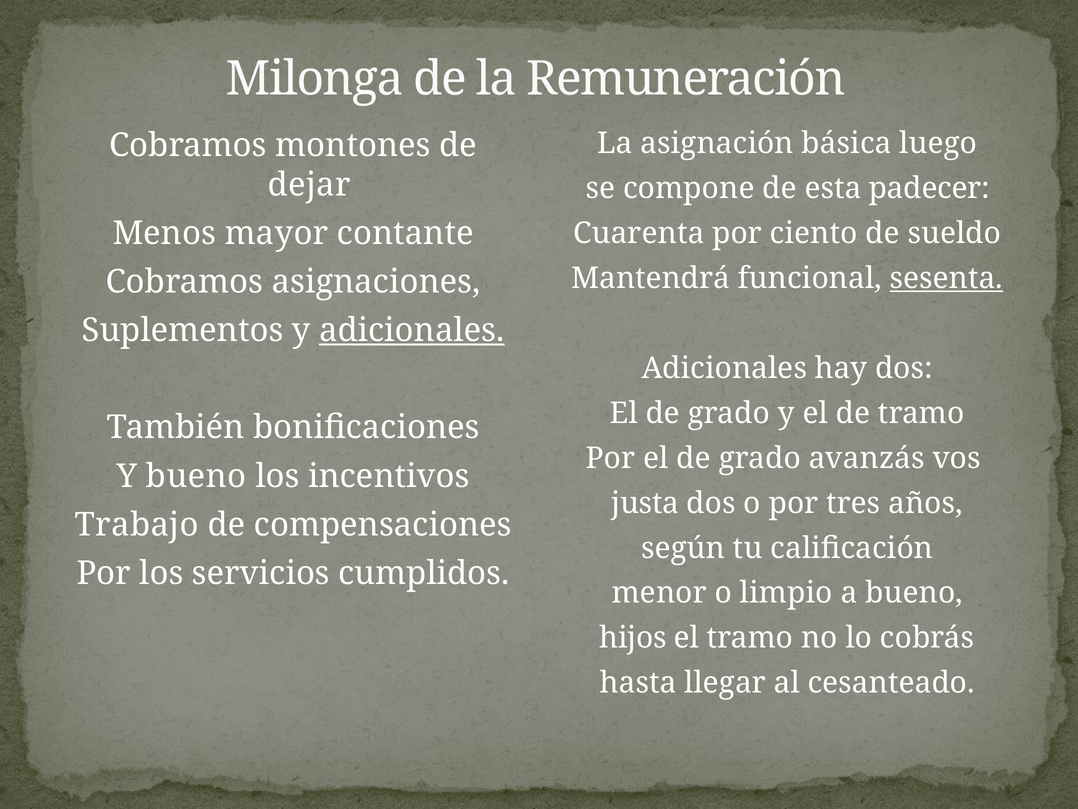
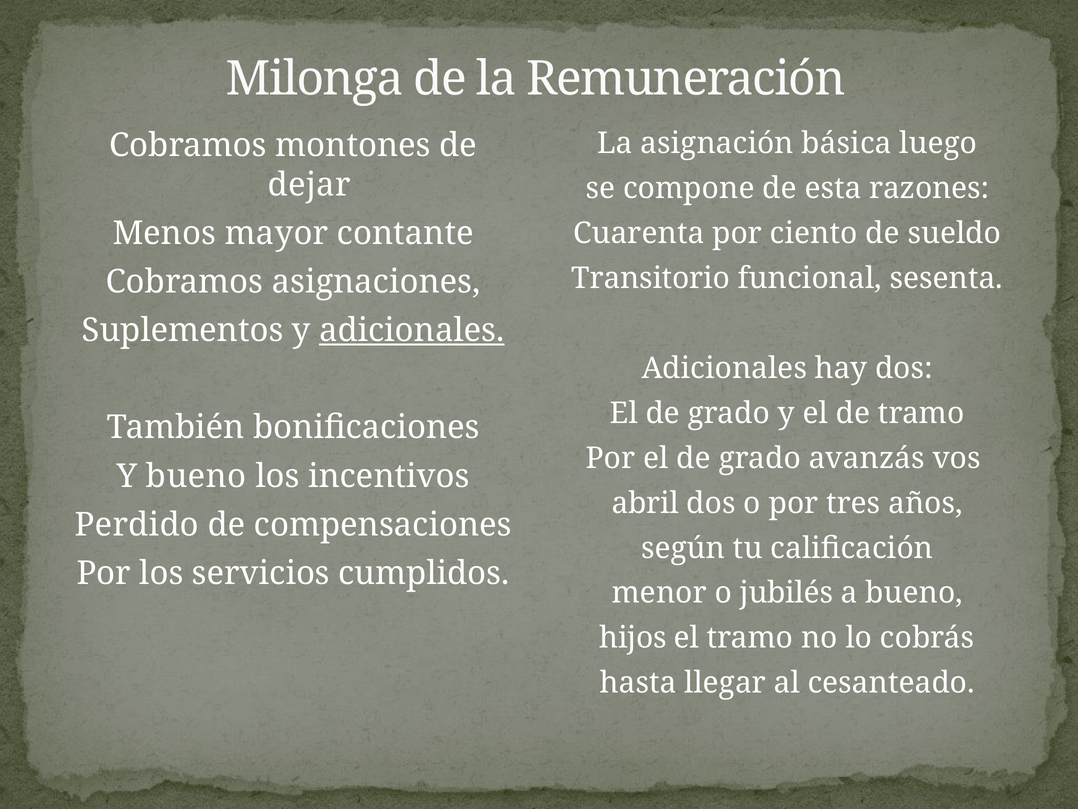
padecer: padecer -> razones (929, 188)
Mantendrá: Mantendrá -> Transitorio (651, 278)
sesenta underline: present -> none (946, 278)
justa: justa -> abril (645, 503)
Trabajo: Trabajo -> Perdido (137, 524)
limpio: limpio -> jubilés (786, 593)
